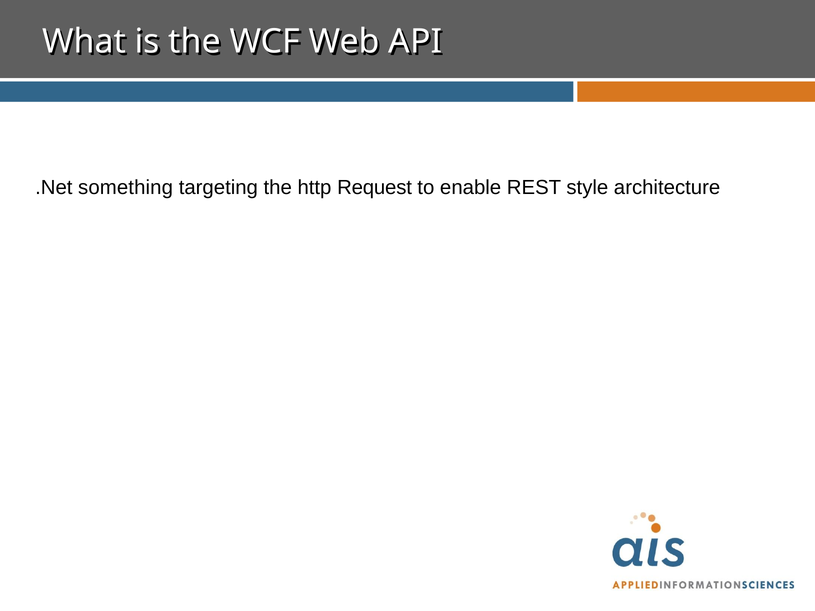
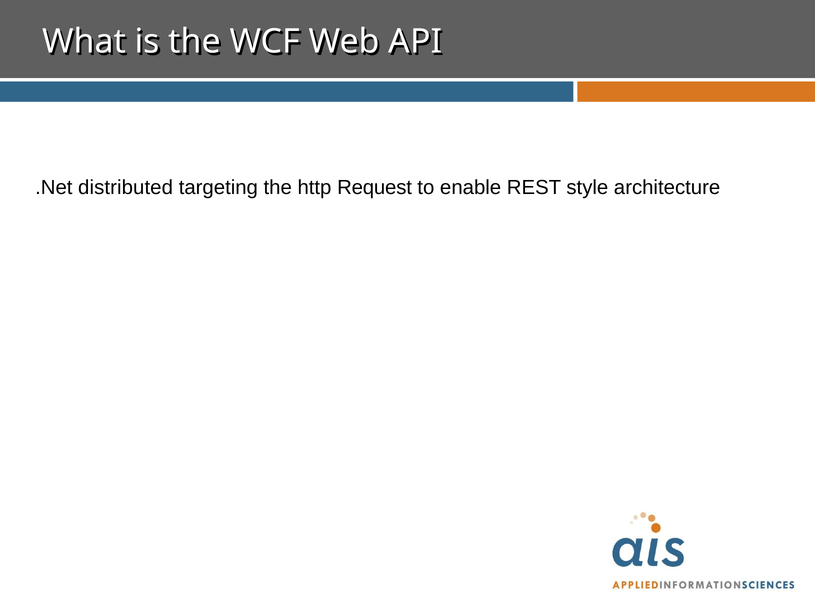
something: something -> distributed (126, 187)
